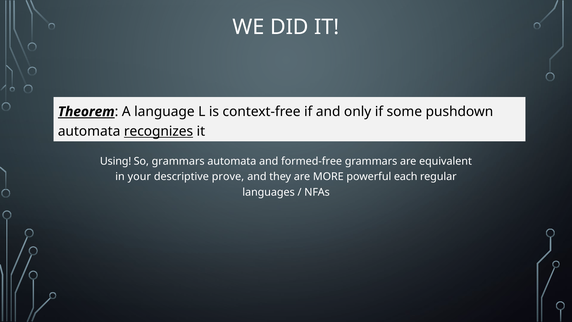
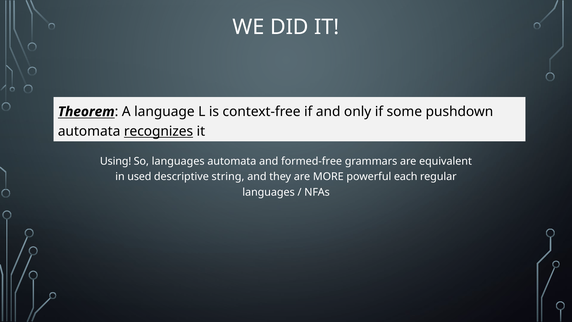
Theorem underline: present -> none (86, 112)
So grammars: grammars -> languages (178, 161)
your: your -> used (139, 177)
prove: prove -> string (228, 177)
